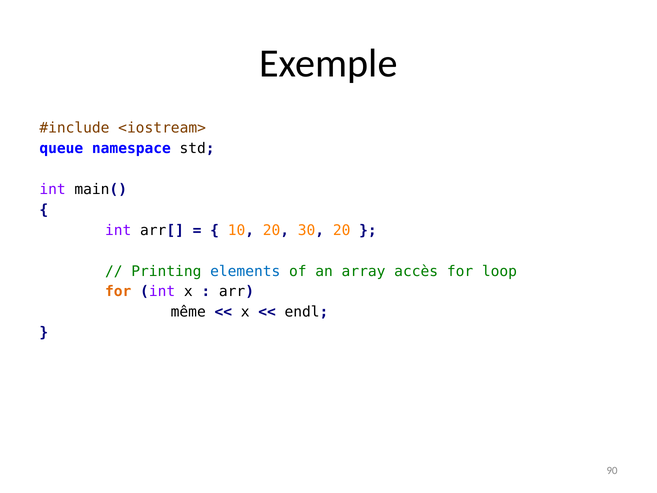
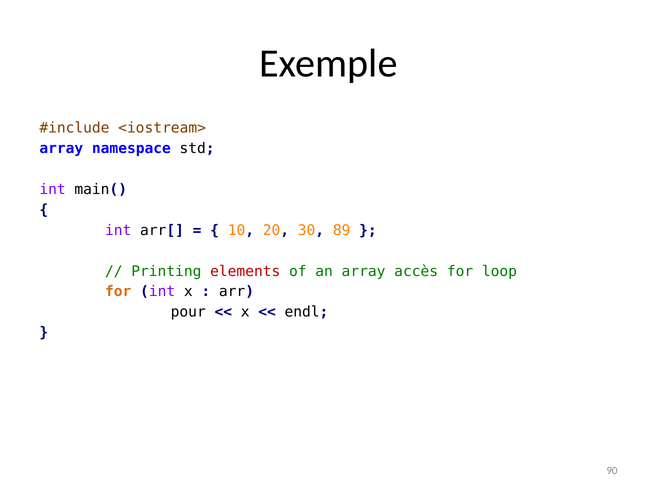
queue: queue -> array (61, 148)
30 20: 20 -> 89 (342, 230)
elements colour: blue -> red (245, 271)
même: même -> pour (188, 312)
